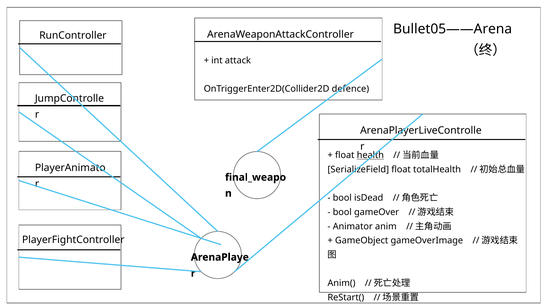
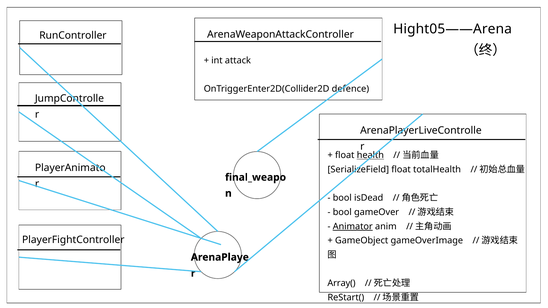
Bullet05——Arena: Bullet05——Arena -> Hight05——Arena (453, 29)
Animator underline: none -> present (353, 227)
Anim(: Anim( -> Array( (342, 284)
